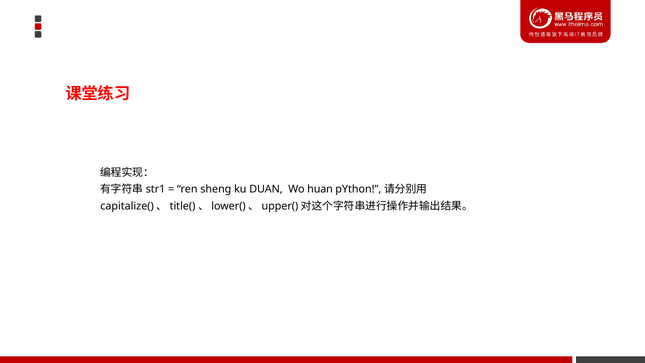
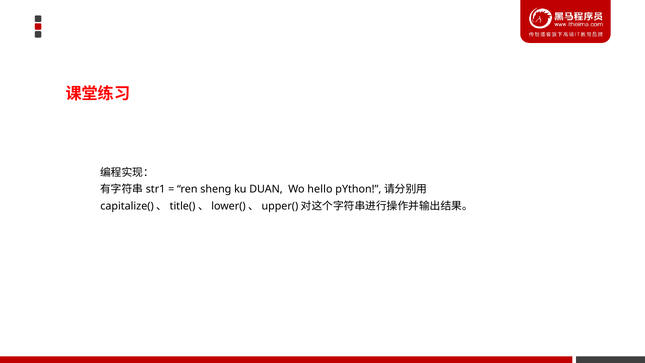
huan: huan -> hello (320, 189)
